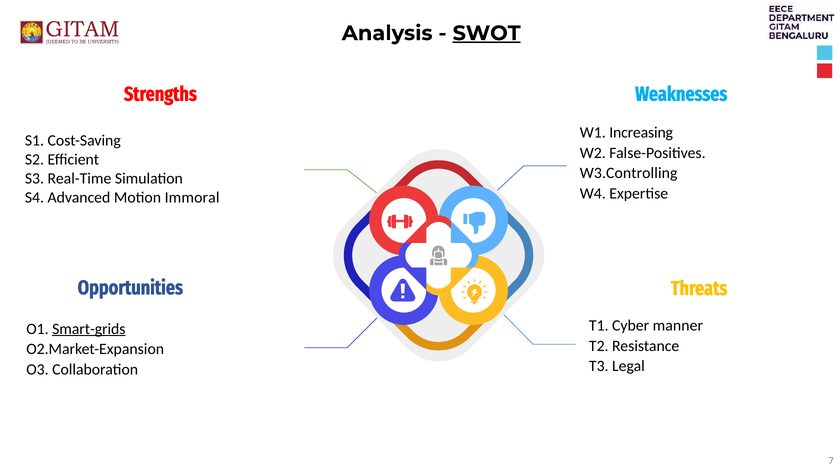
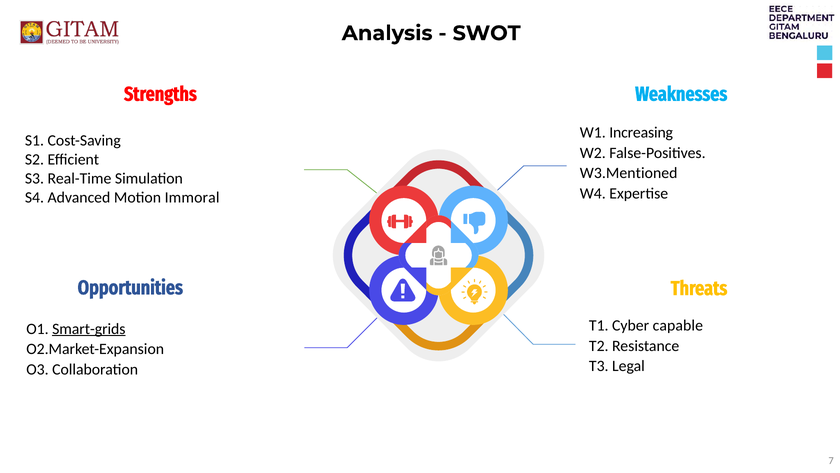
SWOT underline: present -> none (487, 33)
W3.Controlling: W3.Controlling -> W3.Mentioned (629, 173)
manner: manner -> capable (678, 325)
